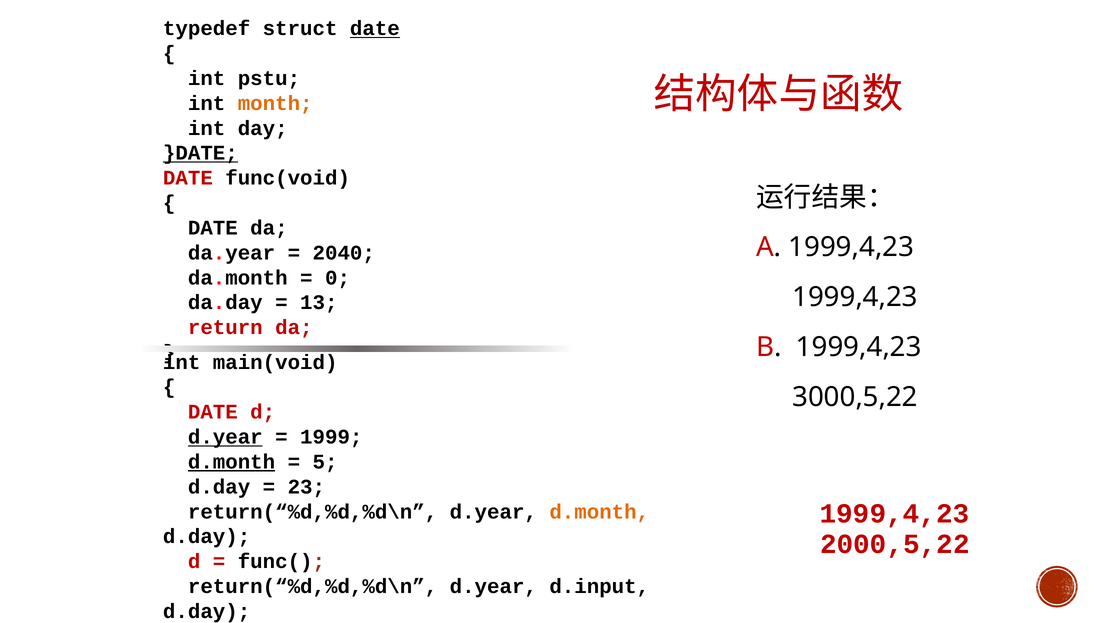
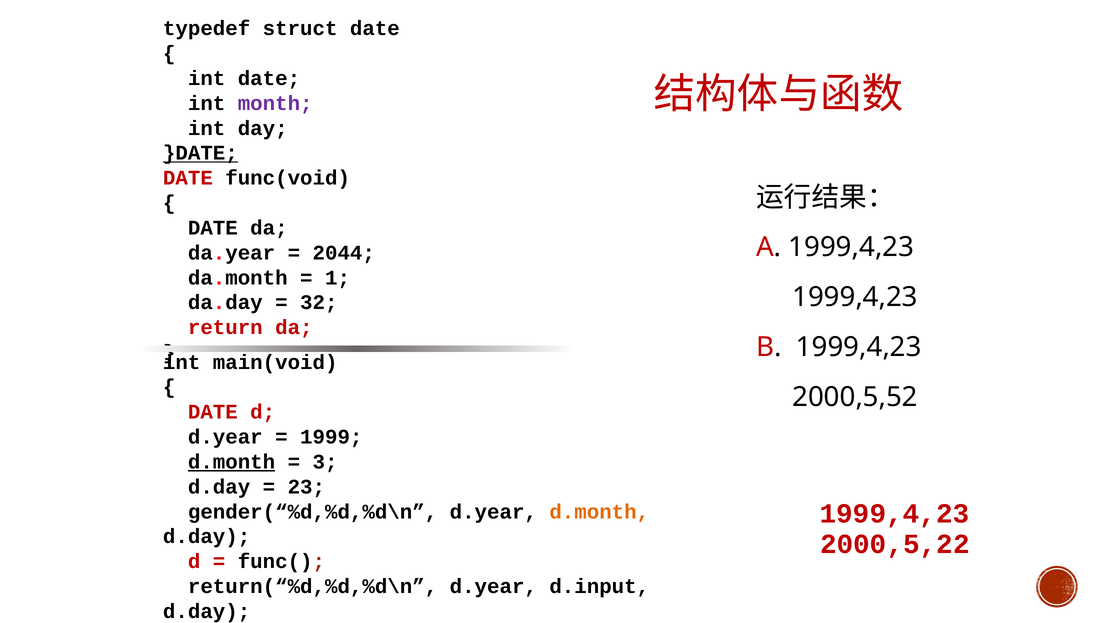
date underline: present -> none (375, 29)
int pstu: pstu -> date (269, 78)
month colour: orange -> purple (275, 103)
2040: 2040 -> 2044 (344, 253)
0: 0 -> 1 (338, 278)
13: 13 -> 32 (319, 303)
3000,5,22: 3000,5,22 -> 2000,5,52 (855, 397)
d.year underline: present -> none (225, 437)
5: 5 -> 3 (325, 462)
return(“%d,%d,%d\n: return(“%d,%d,%d\n -> gender(“%d,%d,%d\n (313, 512)
